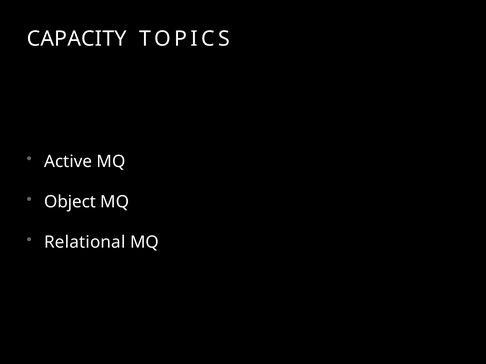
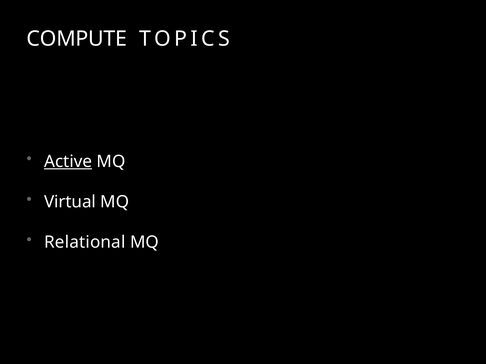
CAPACITY: CAPACITY -> COMPUTE (77, 39)
Active underline: none -> present (68, 162)
Object: Object -> Virtual (70, 202)
